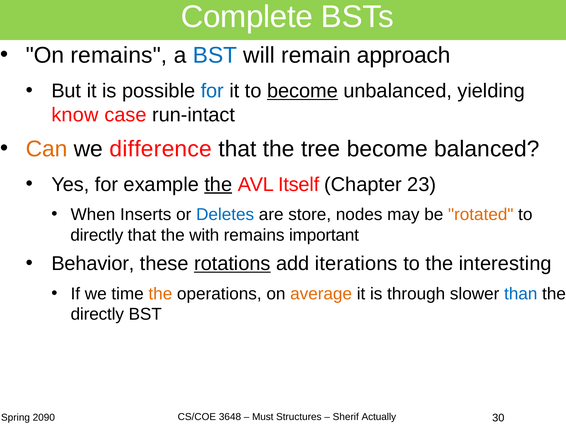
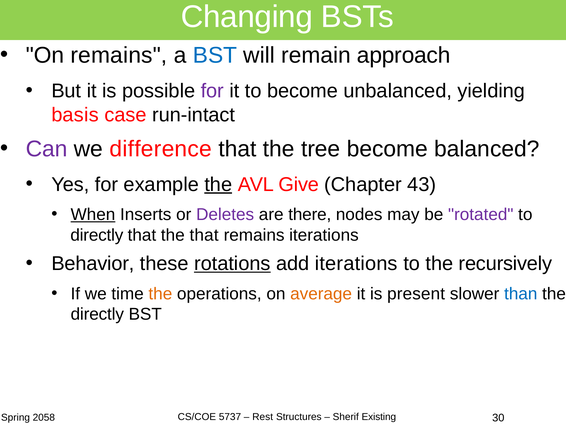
Complete: Complete -> Changing (247, 17)
for colour: blue -> purple (212, 91)
become underline: present -> none (302, 91)
know: know -> basis (75, 115)
Can colour: orange -> purple (47, 149)
Itself: Itself -> Give (299, 185)
23: 23 -> 43 (422, 185)
When underline: none -> present (93, 215)
Deletes colour: blue -> purple (225, 215)
store: store -> there (310, 215)
rotated colour: orange -> purple (481, 215)
the with: with -> that (204, 235)
remains important: important -> iterations (324, 235)
interesting: interesting -> recursively (505, 264)
through: through -> present (416, 294)
2090: 2090 -> 2058 (44, 418)
3648: 3648 -> 5737 (230, 417)
Must: Must -> Rest (263, 417)
Actually: Actually -> Existing (379, 417)
